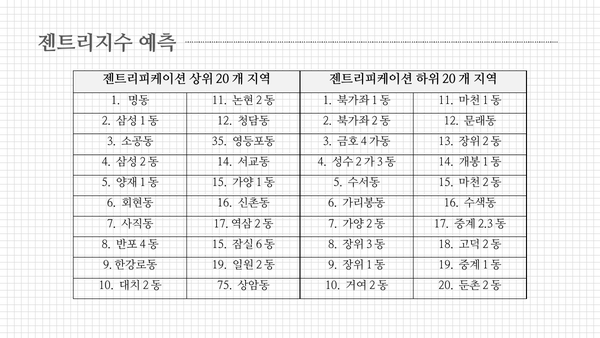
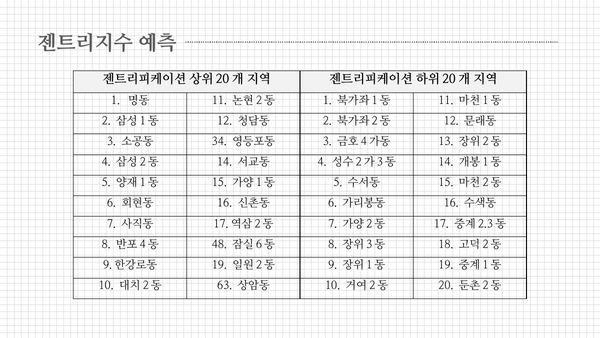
35: 35 -> 34 (219, 141)
15: 15 -> 48 (219, 244)
75: 75 -> 63 (225, 285)
